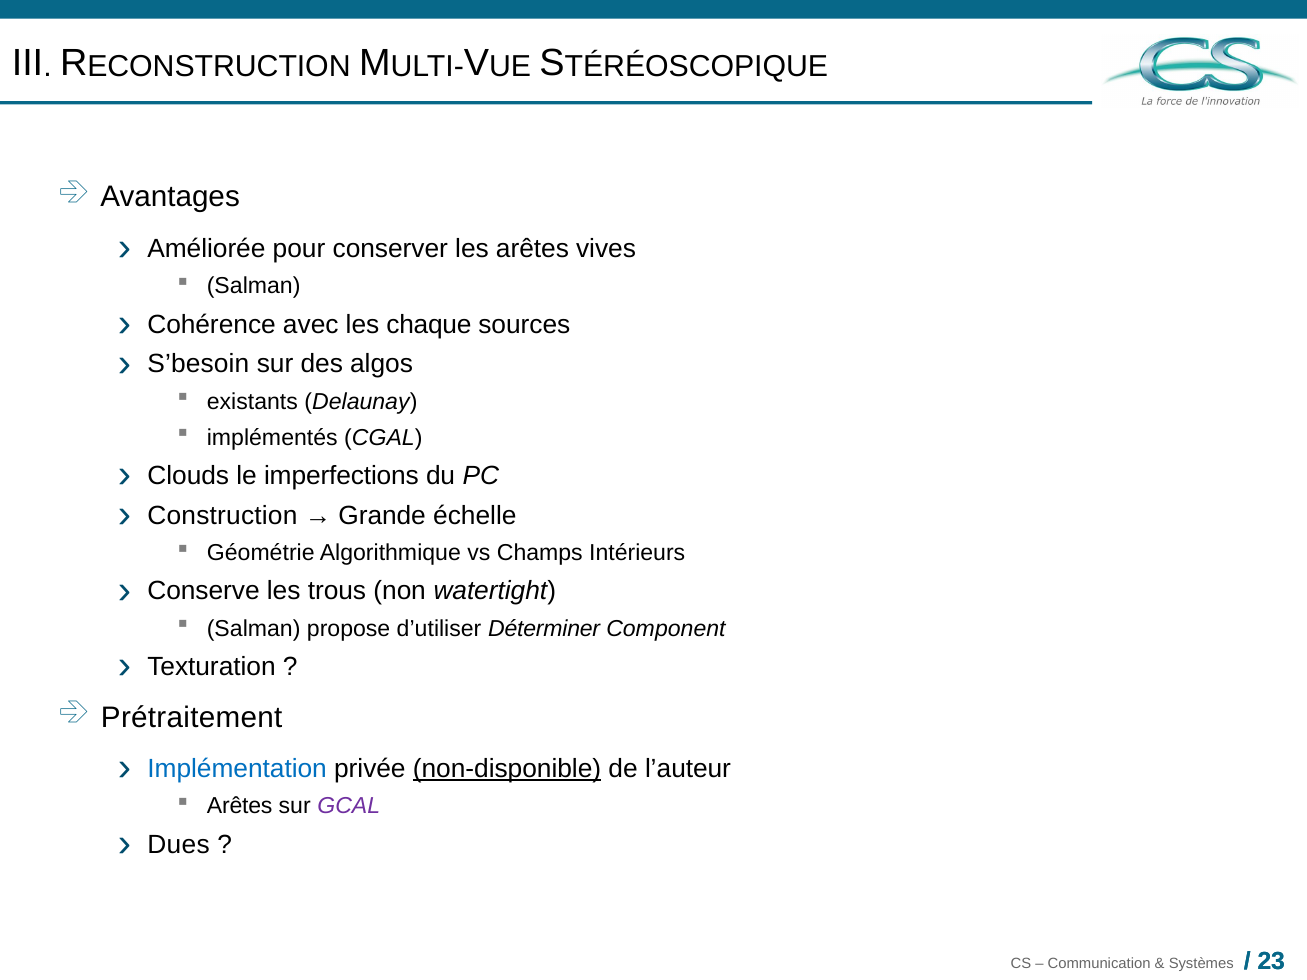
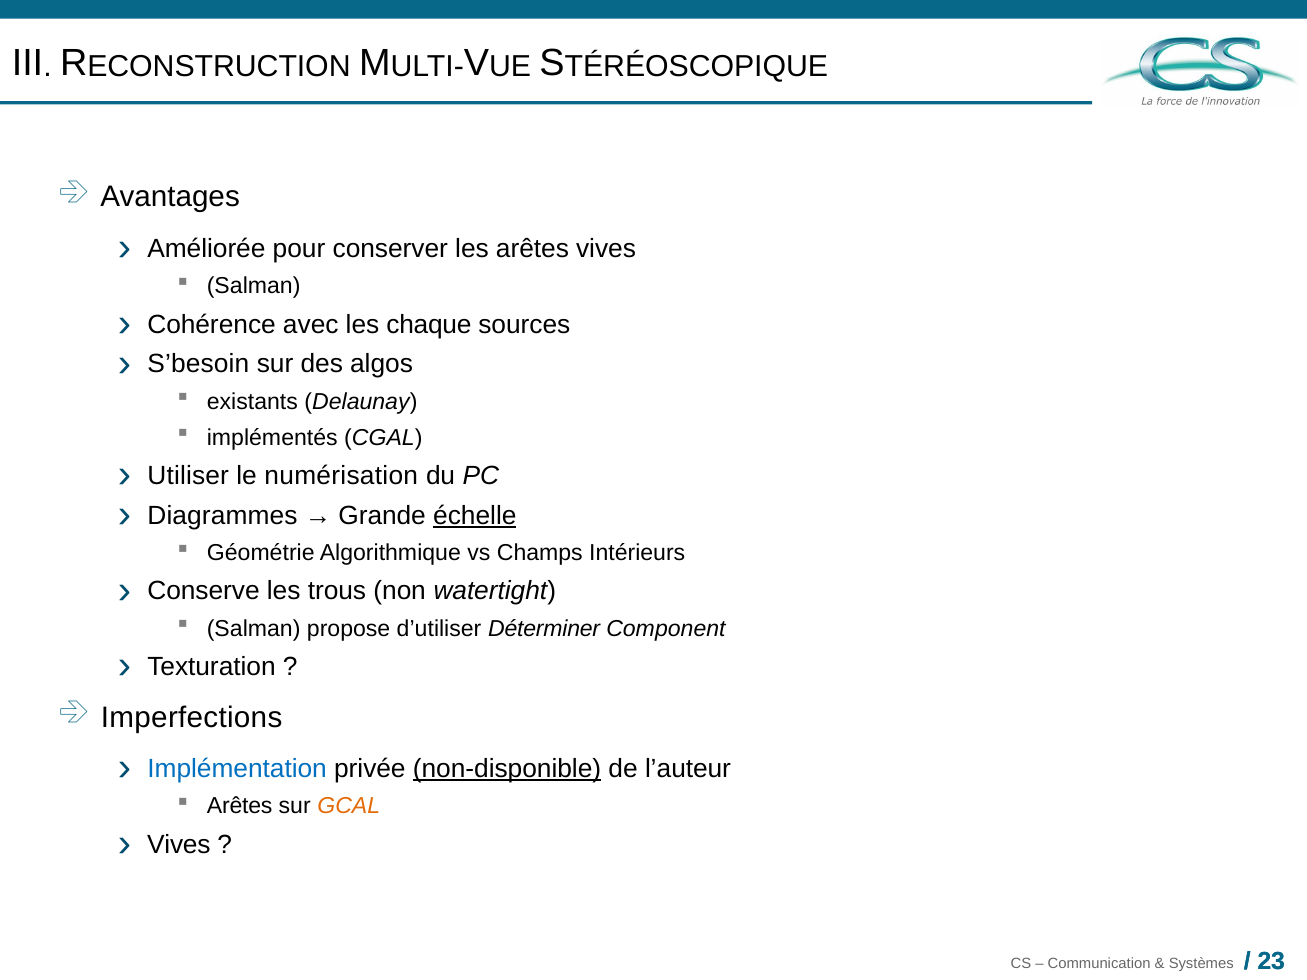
Clouds: Clouds -> Utiliser (188, 476)
imperfections: imperfections -> numérisation (341, 476)
Construction: Construction -> Diagrammes (222, 516)
échelle underline: none -> present (475, 516)
Prétraitement: Prétraitement -> Imperfections (192, 717)
GCAL colour: purple -> orange (349, 806)
Dues: Dues -> Vives (179, 844)
